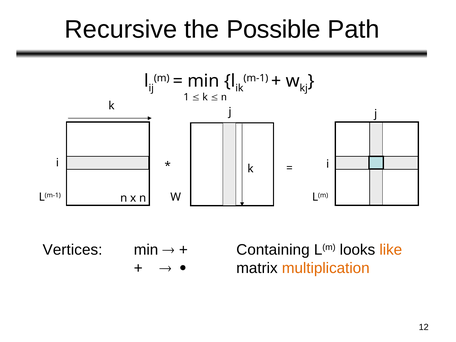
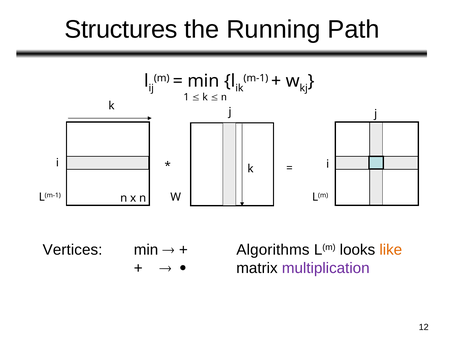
Recursive: Recursive -> Structures (121, 29)
Possible: Possible -> Running (273, 29)
Containing: Containing -> Algorithms (273, 250)
multiplication colour: orange -> purple (326, 268)
